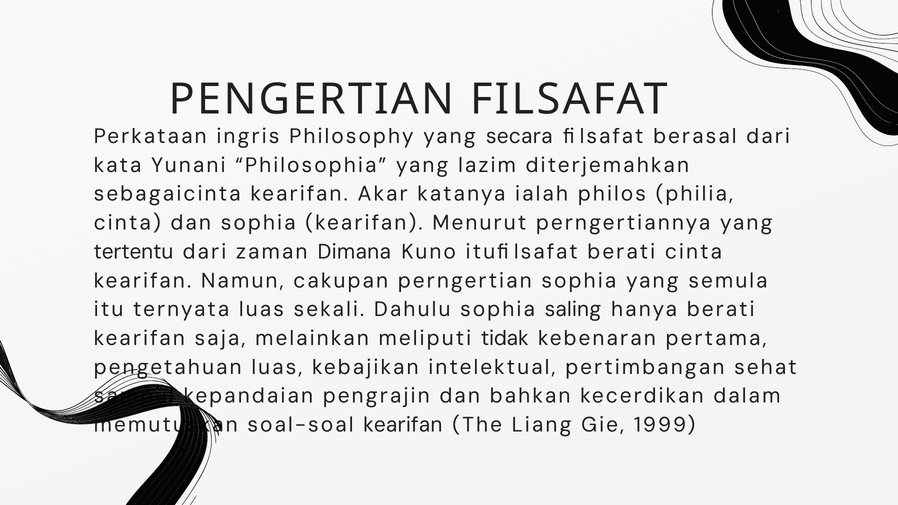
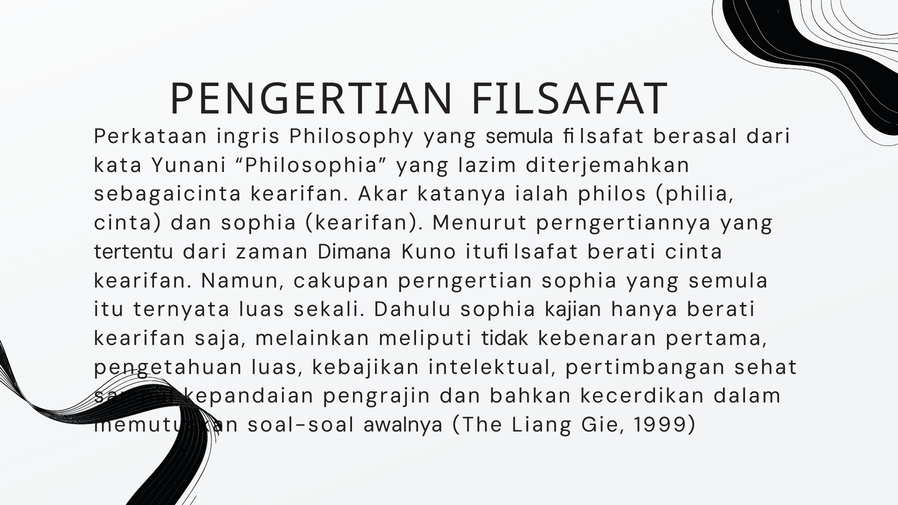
Philosophy yang secara: secara -> semula (520, 136)
saling: saling -> kajian (573, 310)
soal-soal kearifan: kearifan -> awalnya (403, 425)
